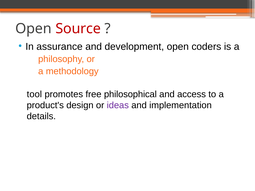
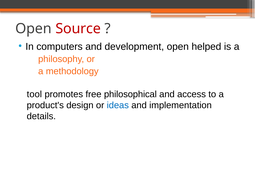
assurance: assurance -> computers (60, 47)
coders: coders -> helped (206, 47)
ideas colour: purple -> blue (118, 105)
